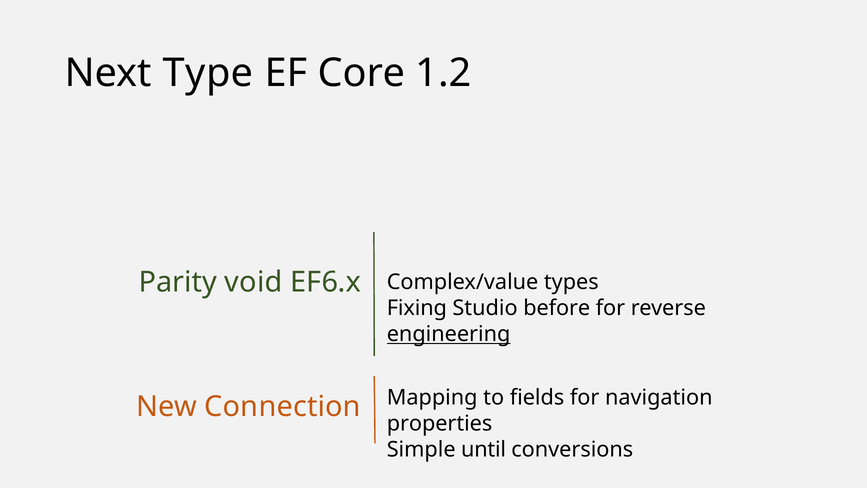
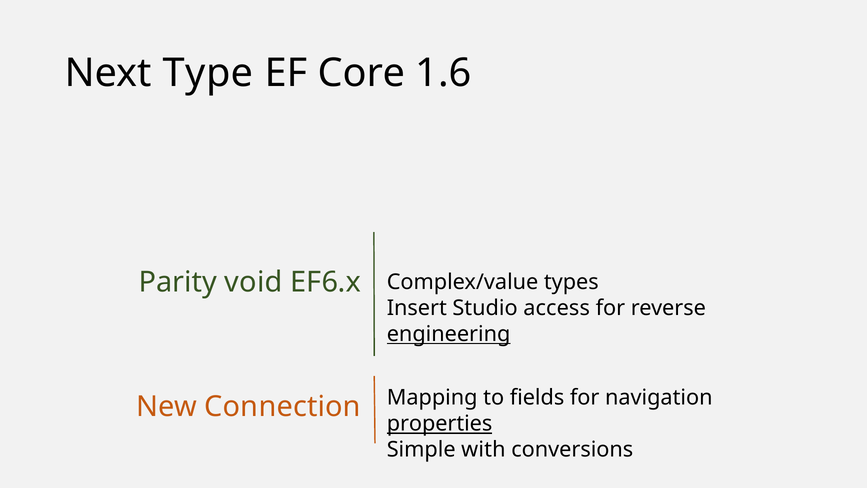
1.2: 1.2 -> 1.6 (443, 73)
Fixing: Fixing -> Insert (417, 308)
before: before -> access (557, 308)
properties underline: none -> present (440, 424)
until: until -> with (483, 450)
